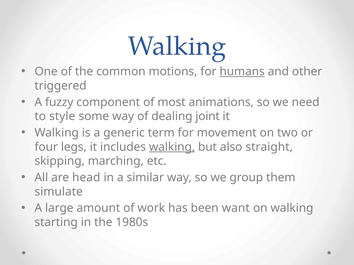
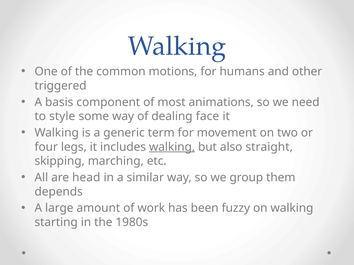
humans underline: present -> none (242, 72)
fuzzy: fuzzy -> basis (59, 102)
joint: joint -> face (207, 116)
simulate: simulate -> depends (59, 192)
want: want -> fuzzy (236, 208)
